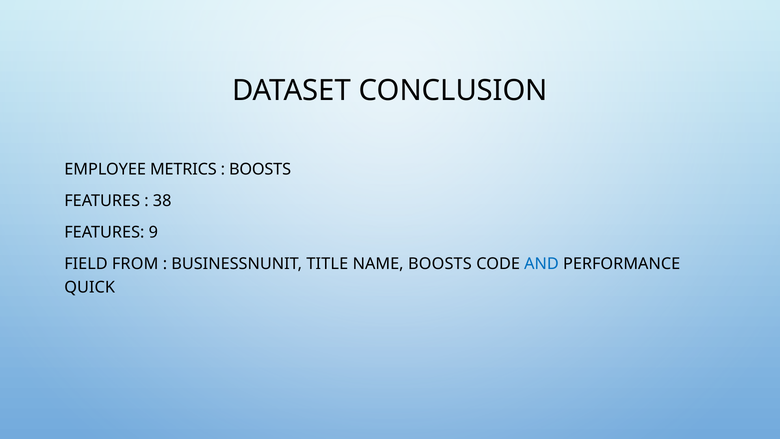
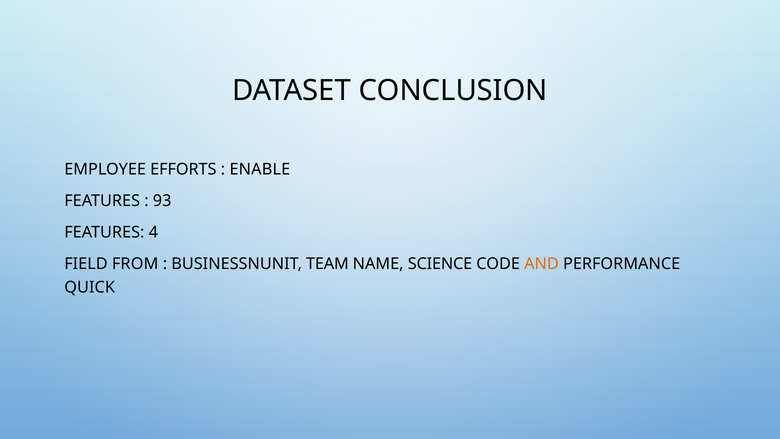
METRICS: METRICS -> EFFORTS (183, 169)
BOOSTS: BOOSTS -> ENABLE (260, 169)
38: 38 -> 93 (162, 201)
9: 9 -> 4 (153, 232)
TITLE: TITLE -> TEAM (327, 264)
NAME BOOSTS: BOOSTS -> SCIENCE (440, 264)
AND colour: blue -> orange (542, 264)
